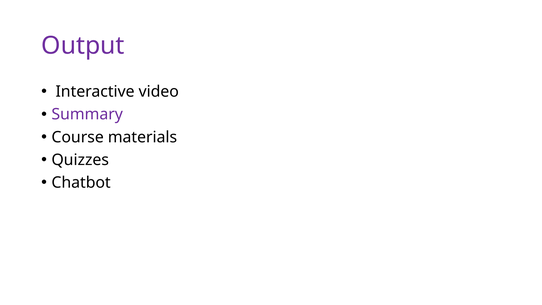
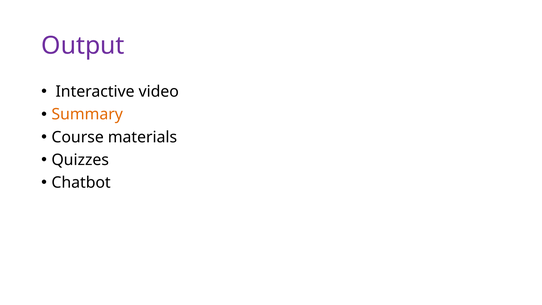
Summary colour: purple -> orange (87, 114)
